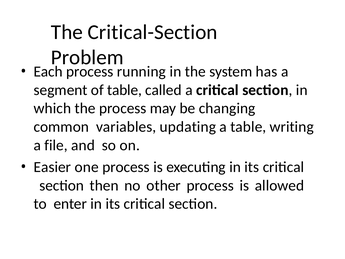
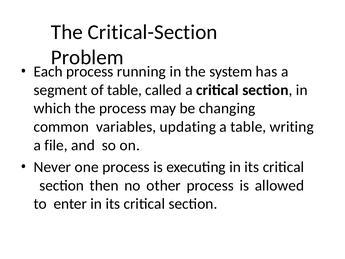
Easier: Easier -> Never (52, 167)
